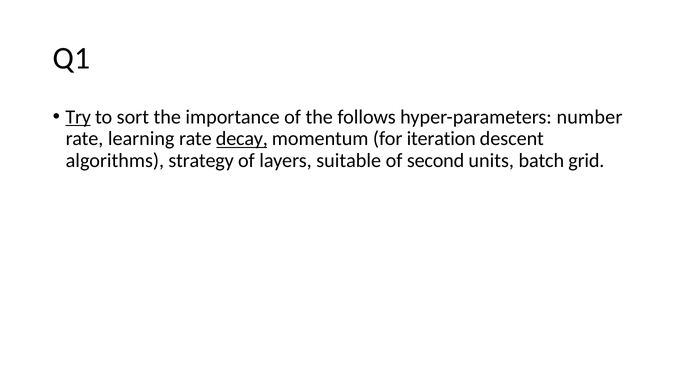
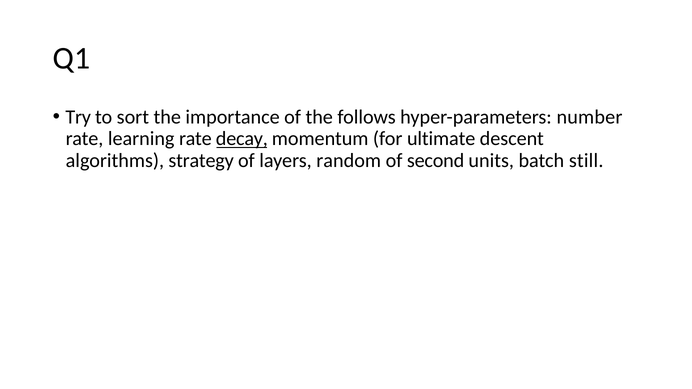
Try underline: present -> none (78, 117)
iteration: iteration -> ultimate (441, 139)
suitable: suitable -> random (349, 161)
grid: grid -> still (586, 161)
